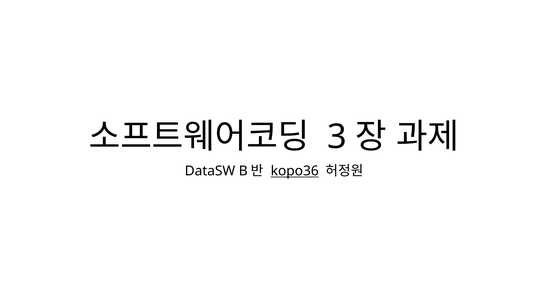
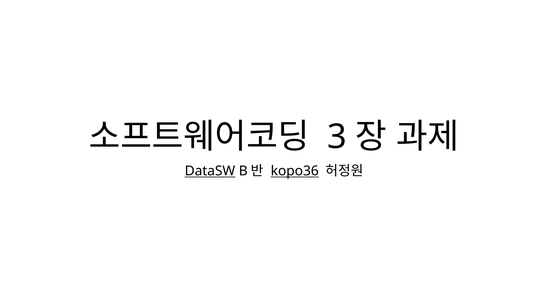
DataSW underline: none -> present (210, 171)
